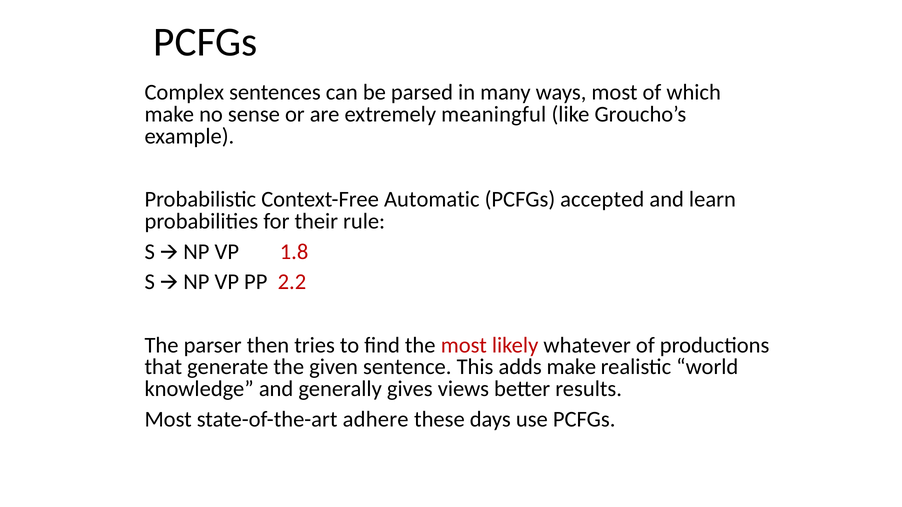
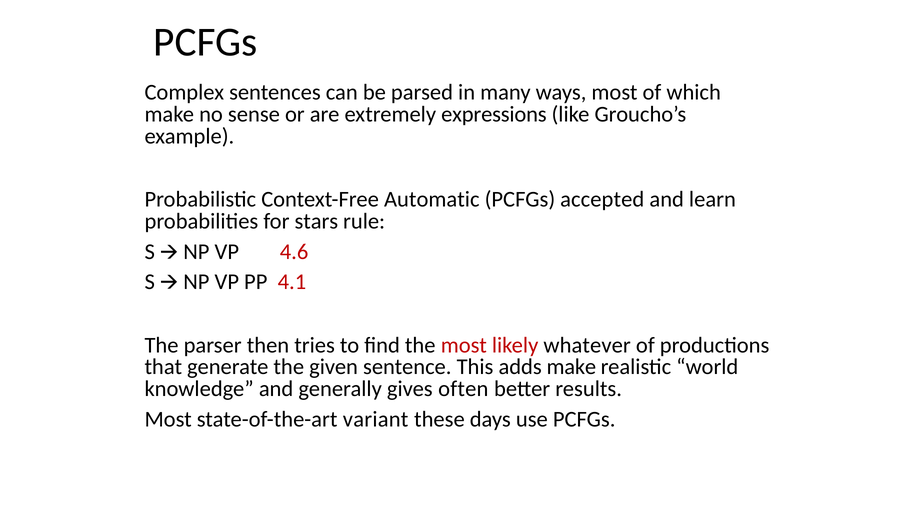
meaningful: meaningful -> expressions (494, 115)
their: their -> stars (316, 222)
1.8: 1.8 -> 4.6 (294, 252)
2.2: 2.2 -> 4.1 (292, 282)
views: views -> often (463, 389)
adhere: adhere -> variant (376, 420)
